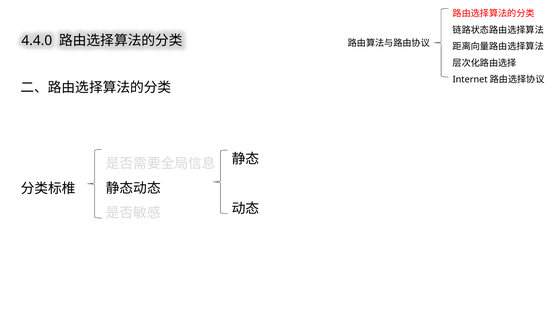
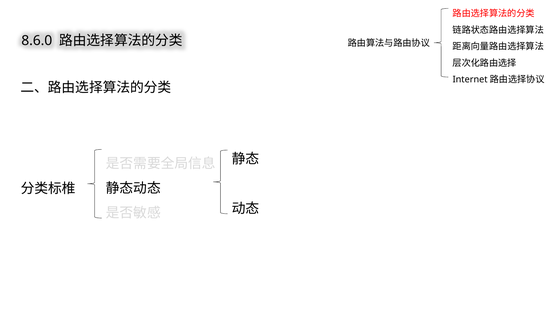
4.4.0: 4.4.0 -> 8.6.0 (37, 41)
